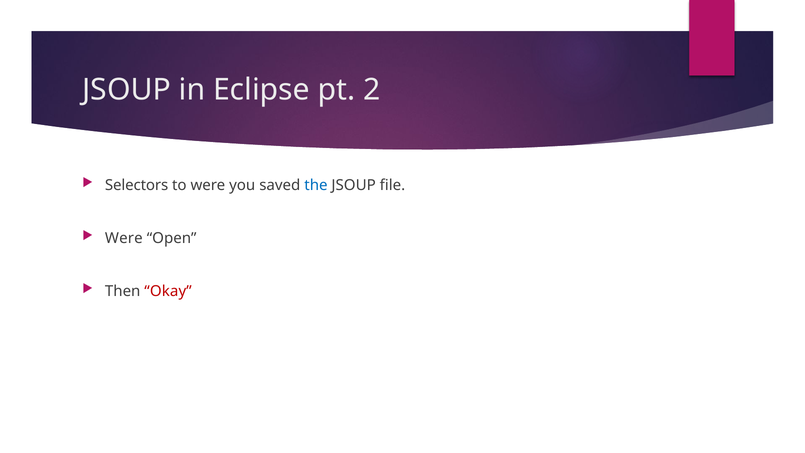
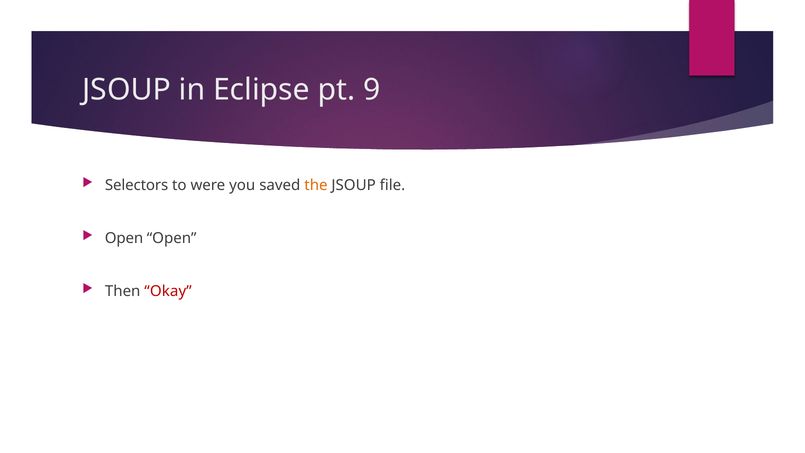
2: 2 -> 9 (372, 90)
the colour: blue -> orange (316, 185)
Were: Were -> Open (124, 238)
